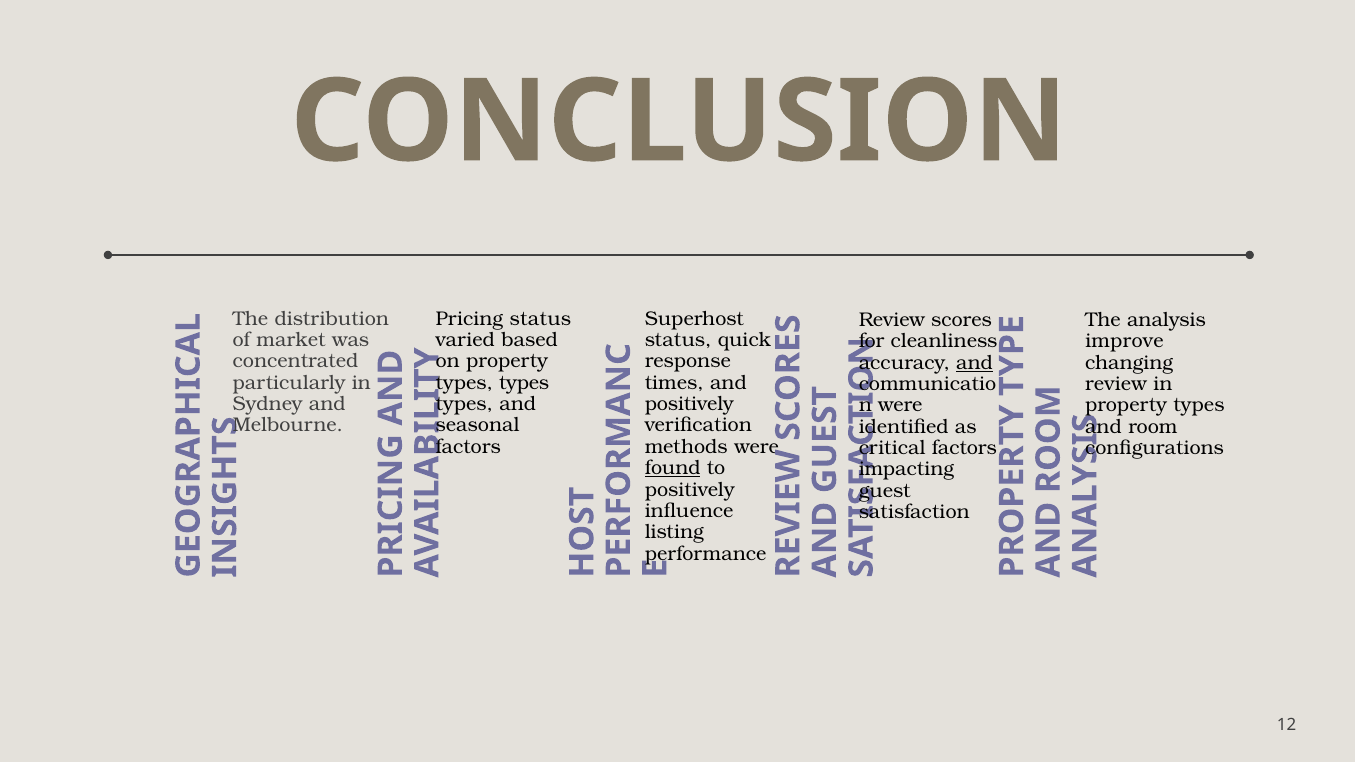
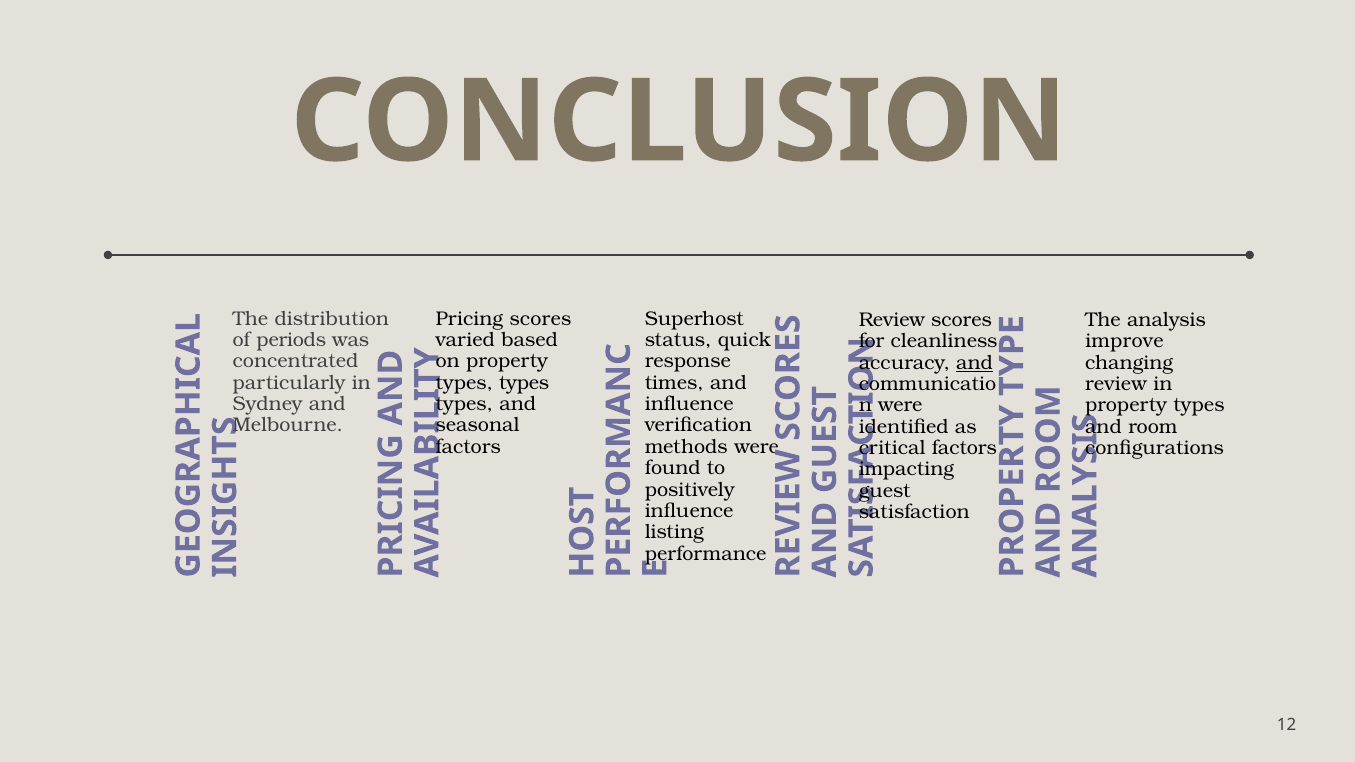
Pricing status: status -> scores (540, 319)
market: market -> periods (291, 340)
positively: positively -> influence (689, 404)
found underline: present -> none (673, 468)
